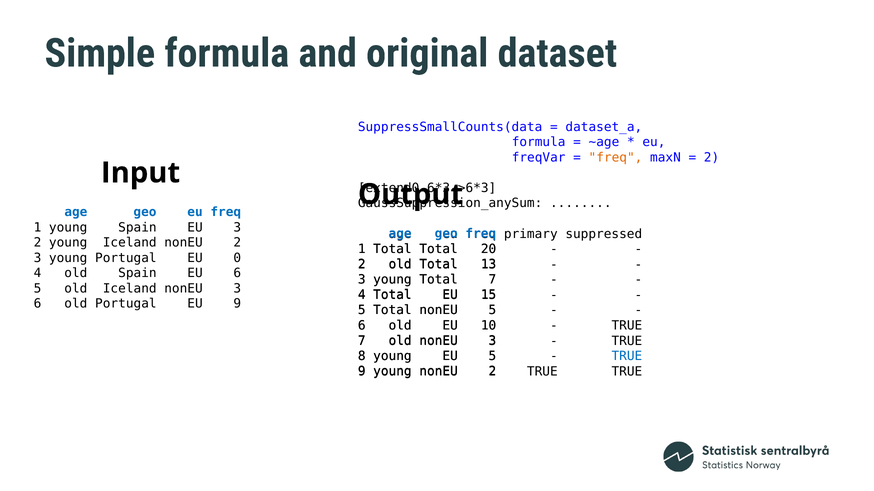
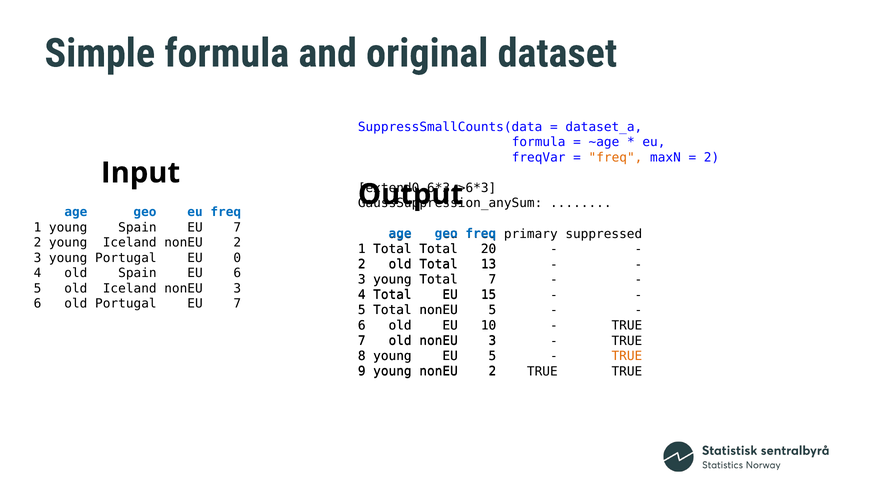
Spain EU 3: 3 -> 7 (237, 228)
Portugal EU 9: 9 -> 7 (237, 304)
TRUE colour: blue -> orange (627, 357)
